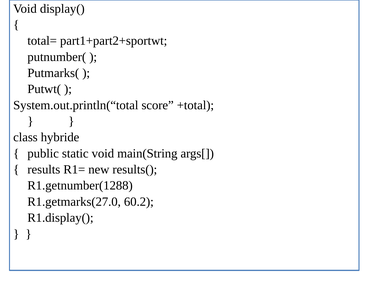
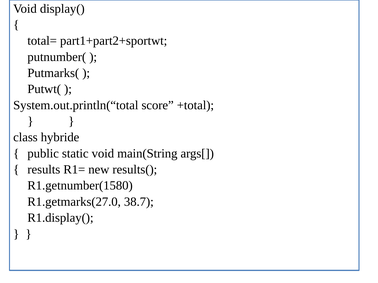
R1.getnumber(1288: R1.getnumber(1288 -> R1.getnumber(1580 (80, 186)
60.2: 60.2 -> 38.7 (139, 202)
